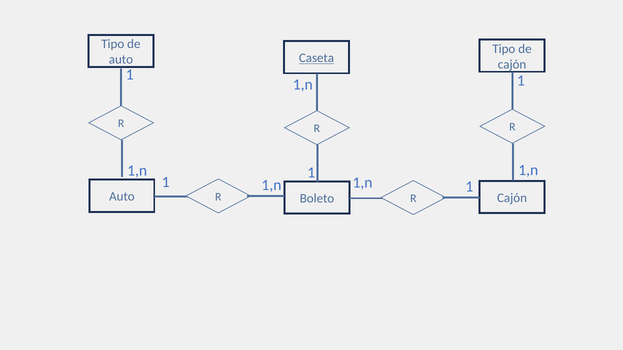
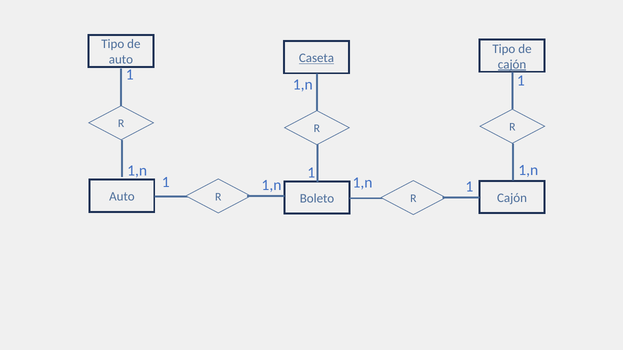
cajón underline: none -> present (512, 64)
